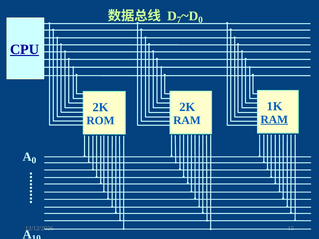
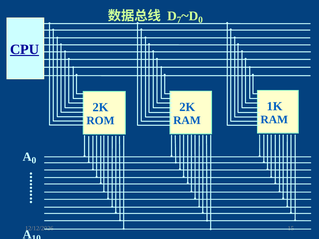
RAM underline: present -> none (274, 120)
